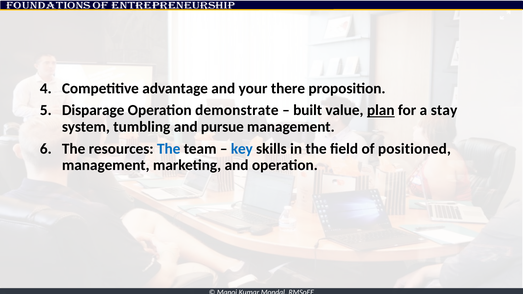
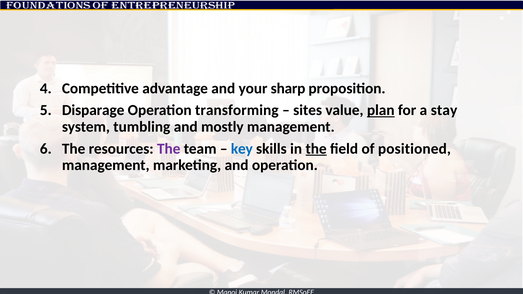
there: there -> sharp (288, 88)
demonstrate: demonstrate -> transforming (237, 110)
built: built -> sites (308, 110)
pursue: pursue -> mostly (222, 127)
The colour: blue -> purple (169, 149)
the underline: none -> present (316, 149)
